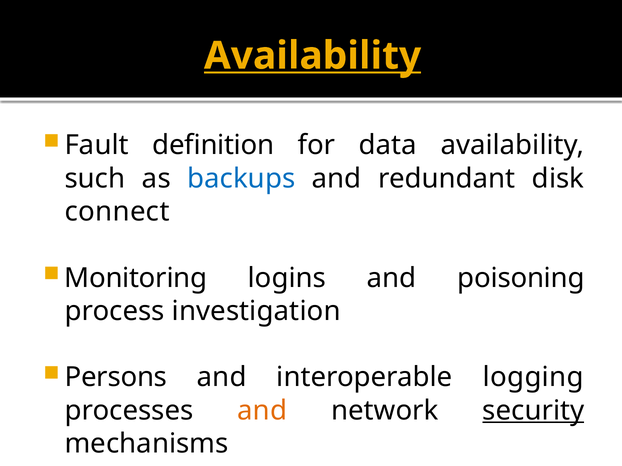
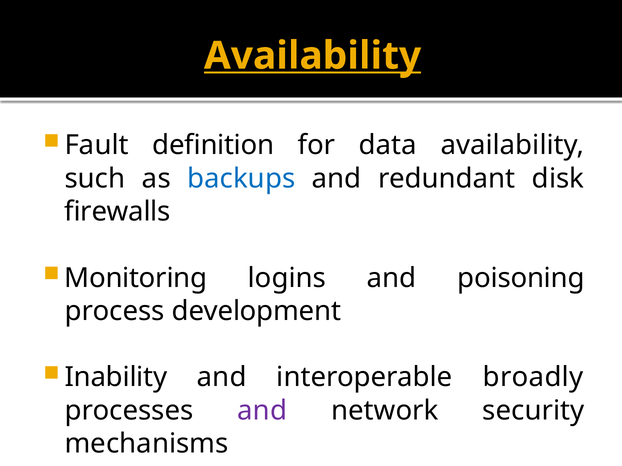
connect: connect -> firewalls (117, 212)
investigation: investigation -> development (256, 311)
Persons: Persons -> Inability (116, 378)
logging: logging -> broadly (533, 378)
and colour: orange -> purple (262, 411)
security underline: present -> none (533, 411)
